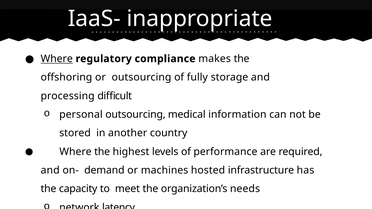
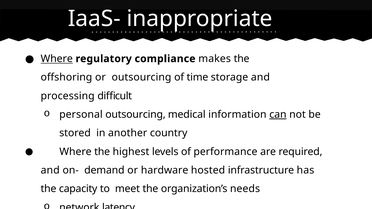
fully: fully -> time (197, 77)
can underline: none -> present (278, 115)
machines: machines -> hardware (165, 170)
